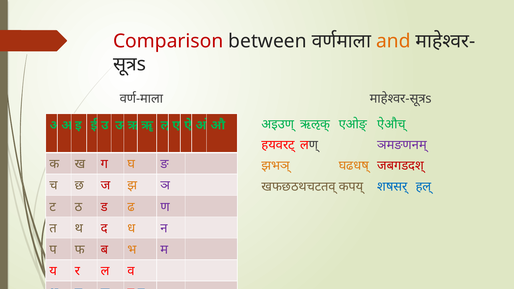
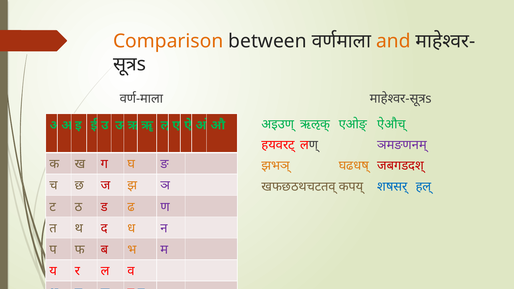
Comparison colour: red -> orange (168, 41)
